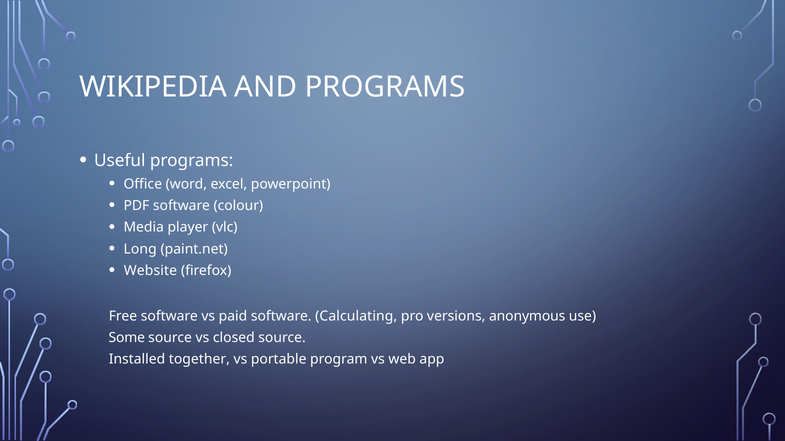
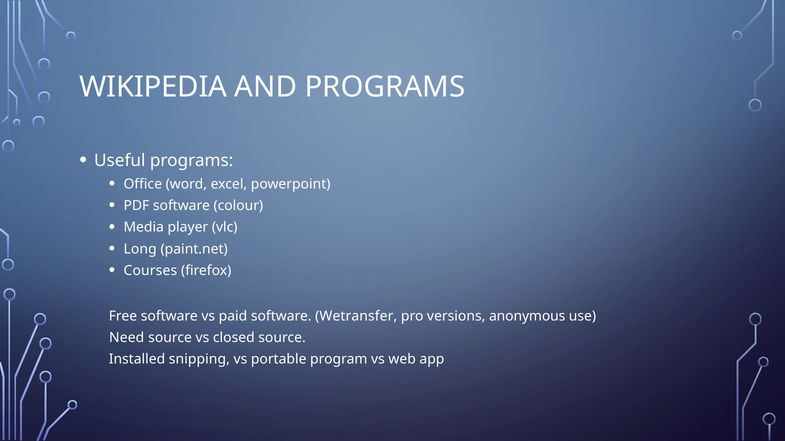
Website: Website -> Courses (150, 271)
Calculating: Calculating -> Wetransfer (356, 316)
Some: Some -> Need (127, 338)
together: together -> snipping (199, 360)
